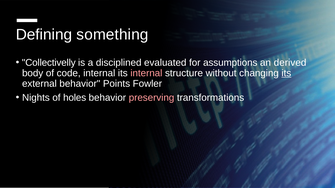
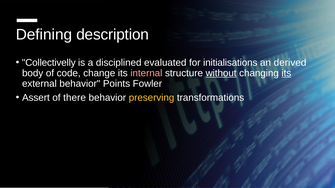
something: something -> description (113, 35)
assumptions: assumptions -> initialisations (230, 63)
code internal: internal -> change (99, 73)
without underline: none -> present (221, 73)
Nights: Nights -> Assert (36, 98)
holes: holes -> there (75, 98)
preserving colour: pink -> yellow (152, 98)
